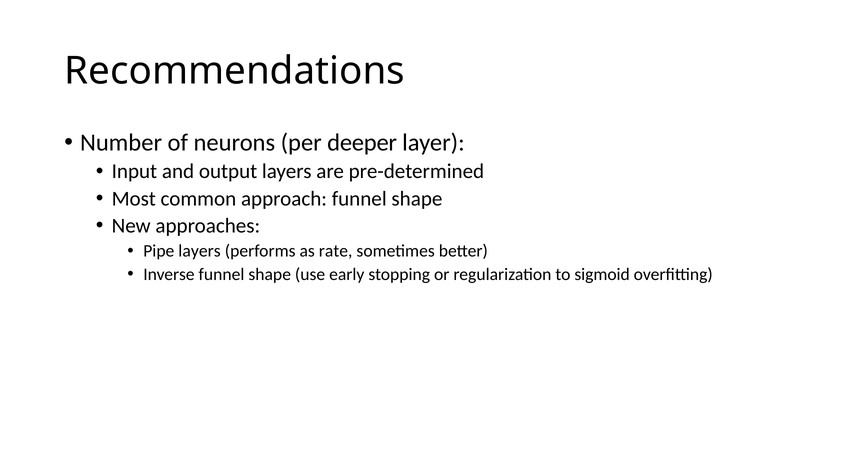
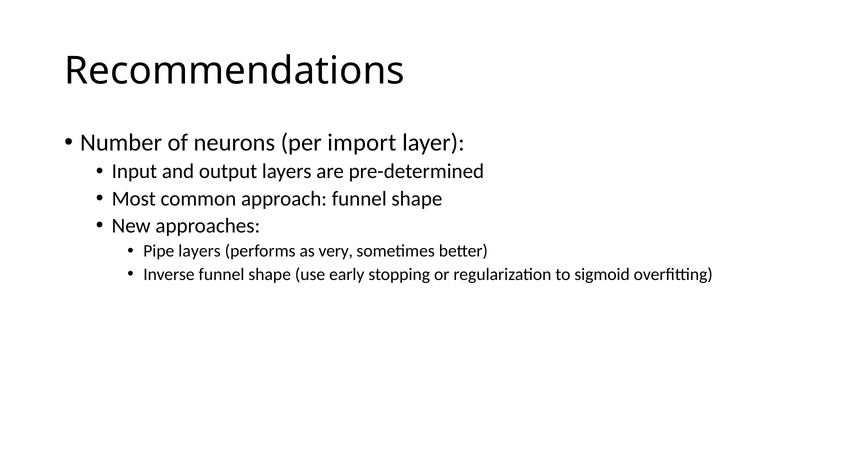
deeper: deeper -> import (362, 143)
rate: rate -> very (336, 251)
